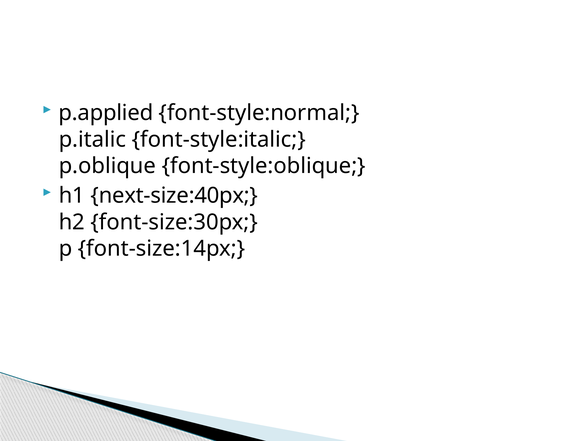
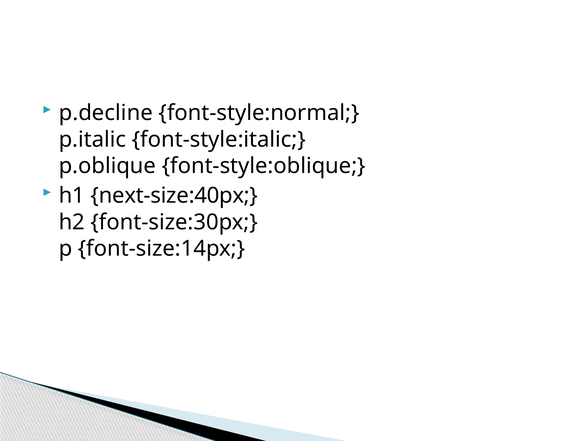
p.applied: p.applied -> p.decline (106, 113)
